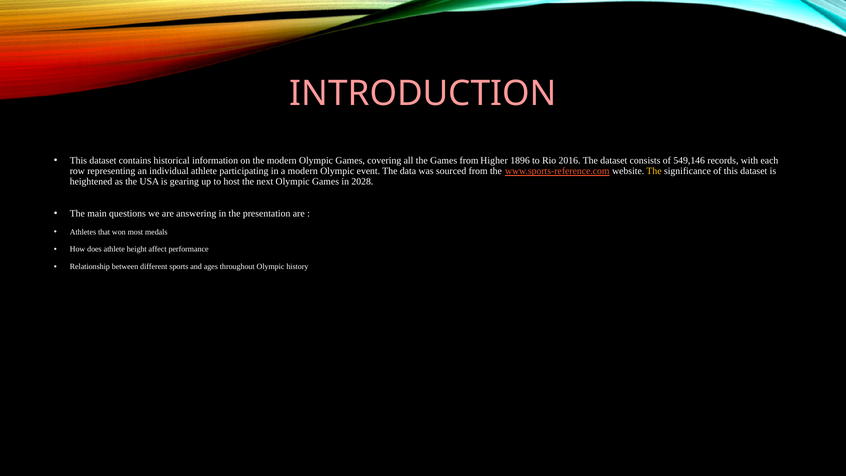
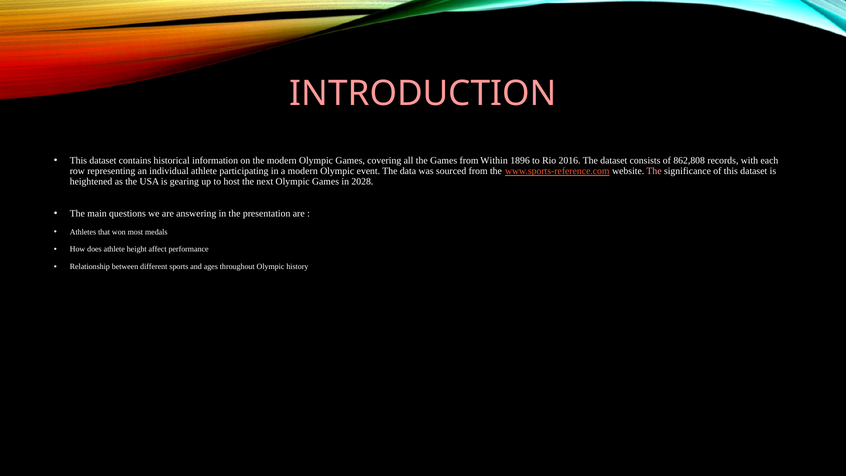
Higher: Higher -> Within (494, 161)
549,146: 549,146 -> 862,808 (689, 161)
The colour: yellow -> pink (654, 171)
